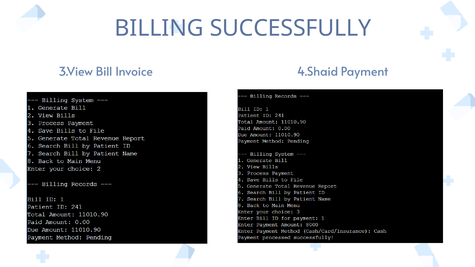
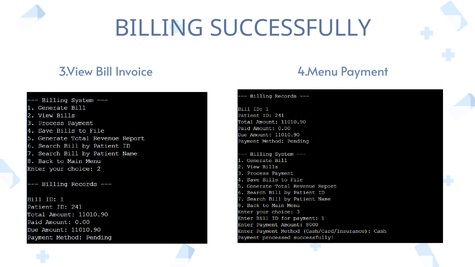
4.Shaid: 4.Shaid -> 4.Menu (318, 72)
